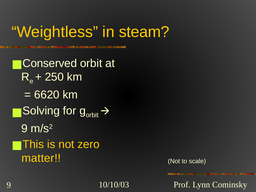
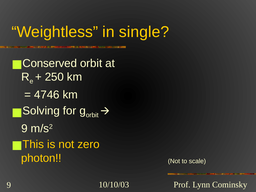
steam: steam -> single (144, 32)
6620: 6620 -> 4746 (47, 95)
matter: matter -> photon (41, 158)
